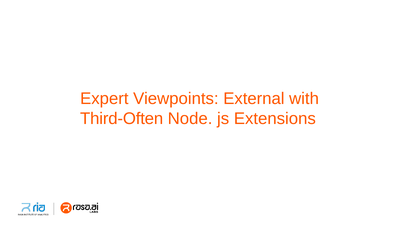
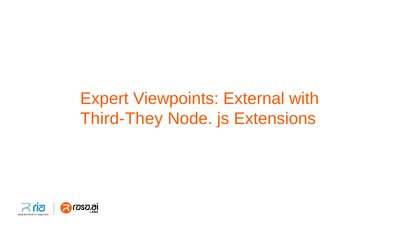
Third-Often: Third-Often -> Third-They (121, 119)
